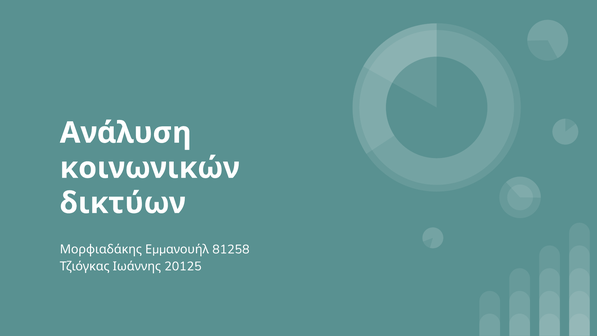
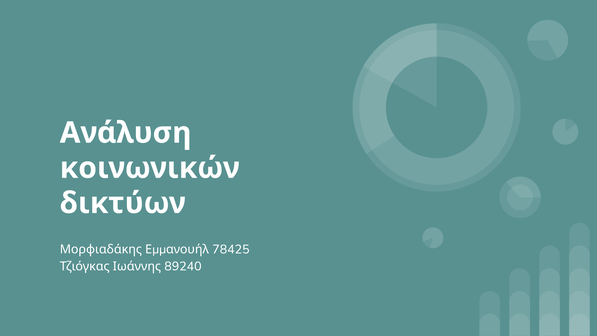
81258: 81258 -> 78425 (231, 249)
20125: 20125 -> 89240 (183, 266)
